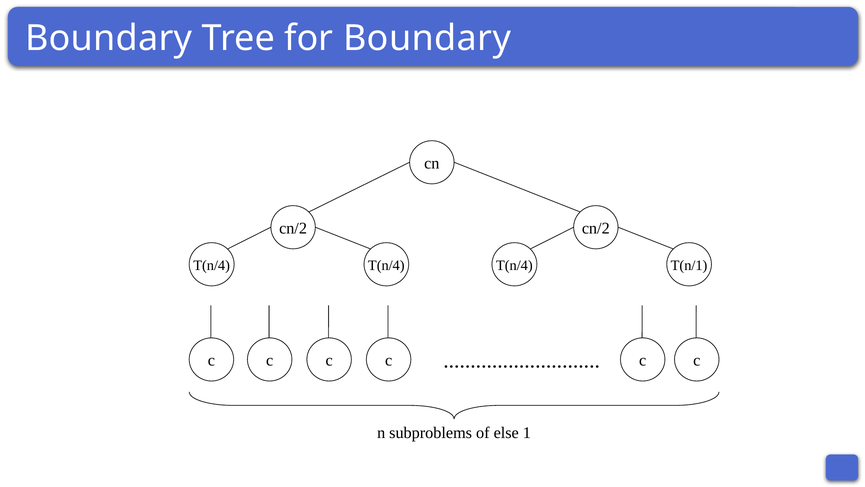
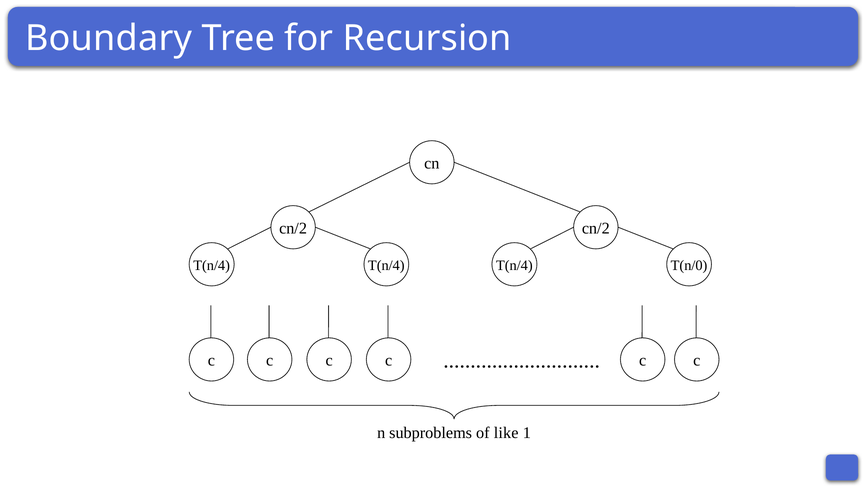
for Boundary: Boundary -> Recursion (427, 39)
T(n/1: T(n/1 -> T(n/0 (689, 265)
else: else -> like (506, 433)
